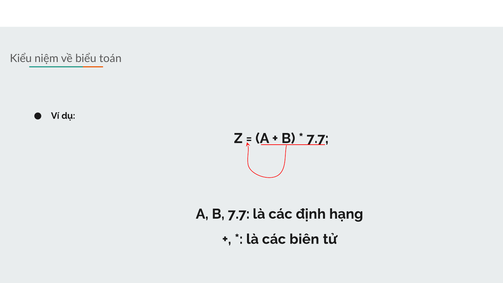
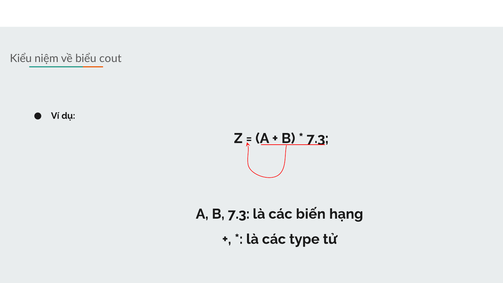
toán: toán -> cout (110, 59)
7.7: 7.7 -> 7.3 (318, 138)
B 7.7: 7.7 -> 7.3 (239, 214)
định: định -> biến (311, 214)
biên: biên -> type (304, 239)
